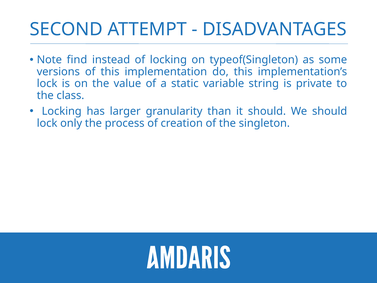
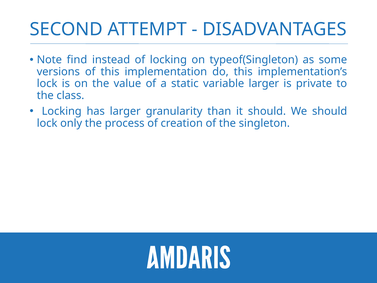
variable string: string -> larger (264, 84)
